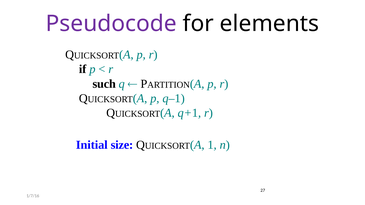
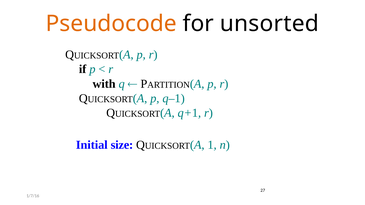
Pseudocode colour: purple -> orange (111, 24)
elements: elements -> unsorted (269, 24)
such: such -> with (104, 84)
